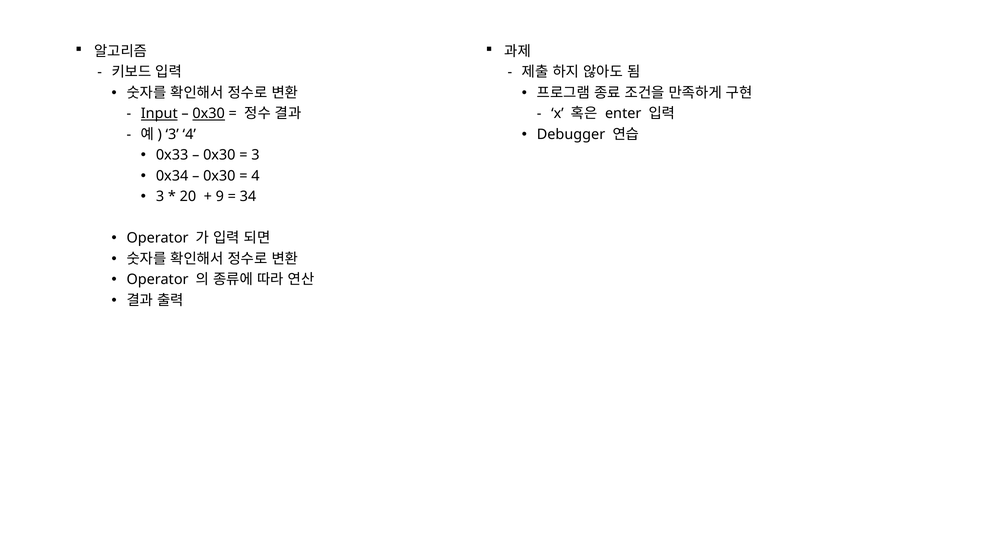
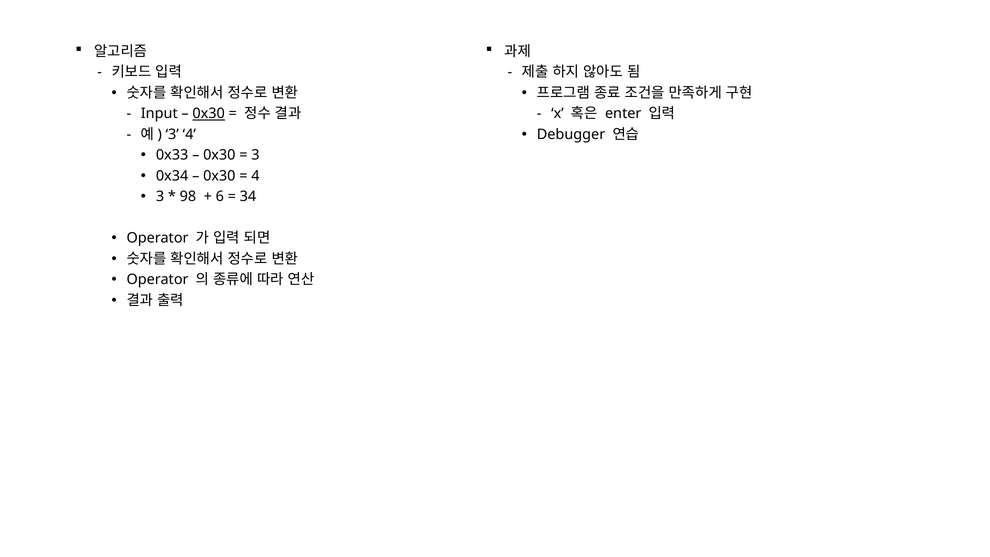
Input underline: present -> none (159, 114)
20: 20 -> 98 (188, 197)
9: 9 -> 6 (220, 197)
